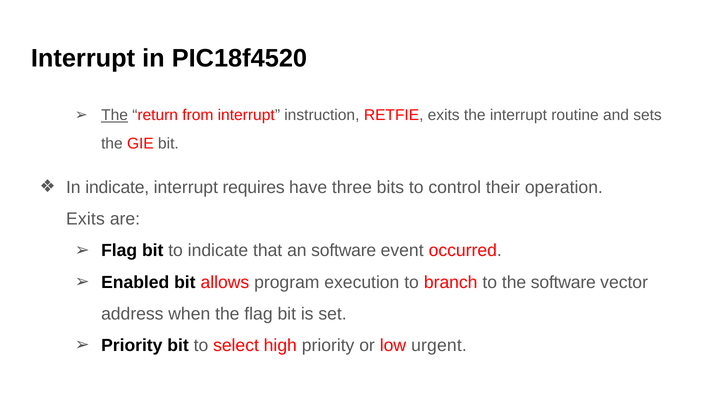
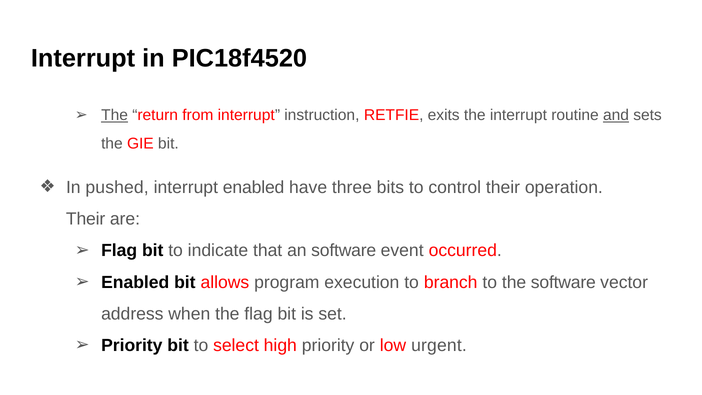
and underline: none -> present (616, 115)
In indicate: indicate -> pushed (117, 187)
interrupt requires: requires -> enabled (254, 187)
Exits: Exits -> Their (86, 219)
